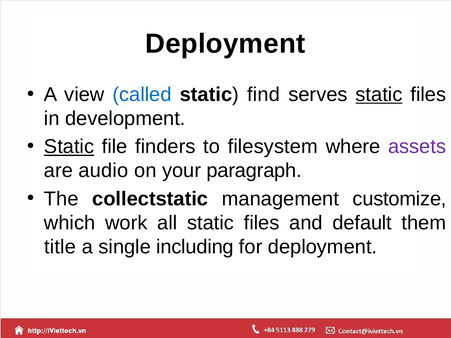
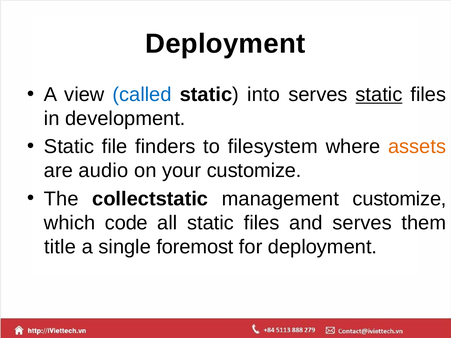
find: find -> into (264, 95)
Static underline: present -> none (69, 147)
assets colour: purple -> orange (417, 147)
your paragraph: paragraph -> customize (254, 171)
work: work -> code (126, 223)
and default: default -> serves (362, 223)
including: including -> foremost (195, 247)
